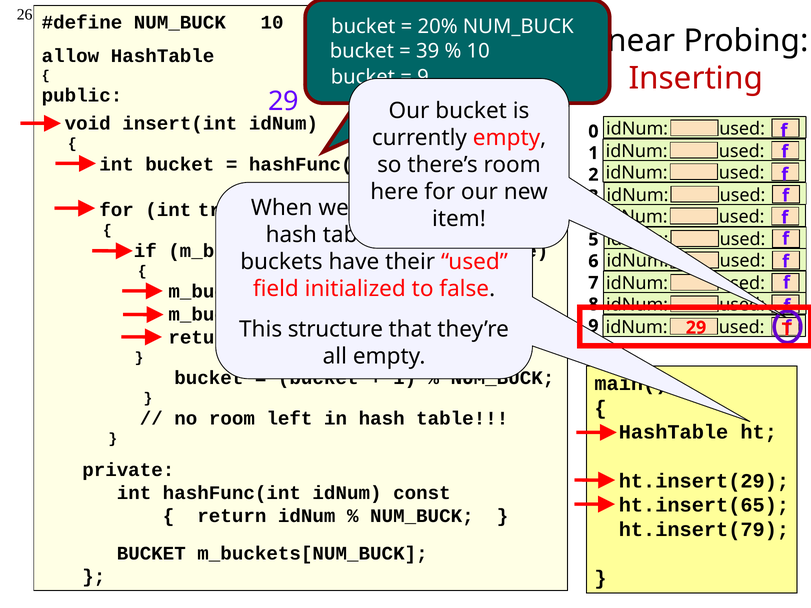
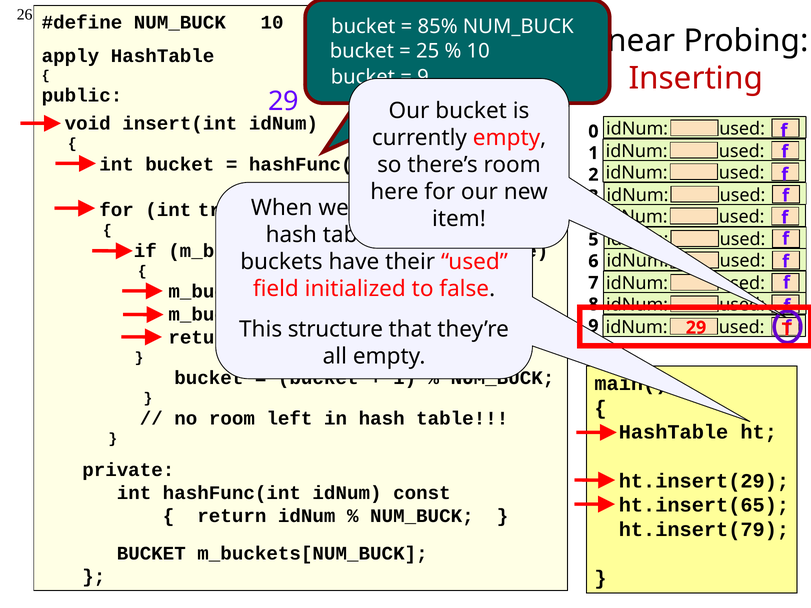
20%: 20% -> 85% (438, 27)
39: 39 -> 25 (428, 51)
allow: allow -> apply (70, 56)
